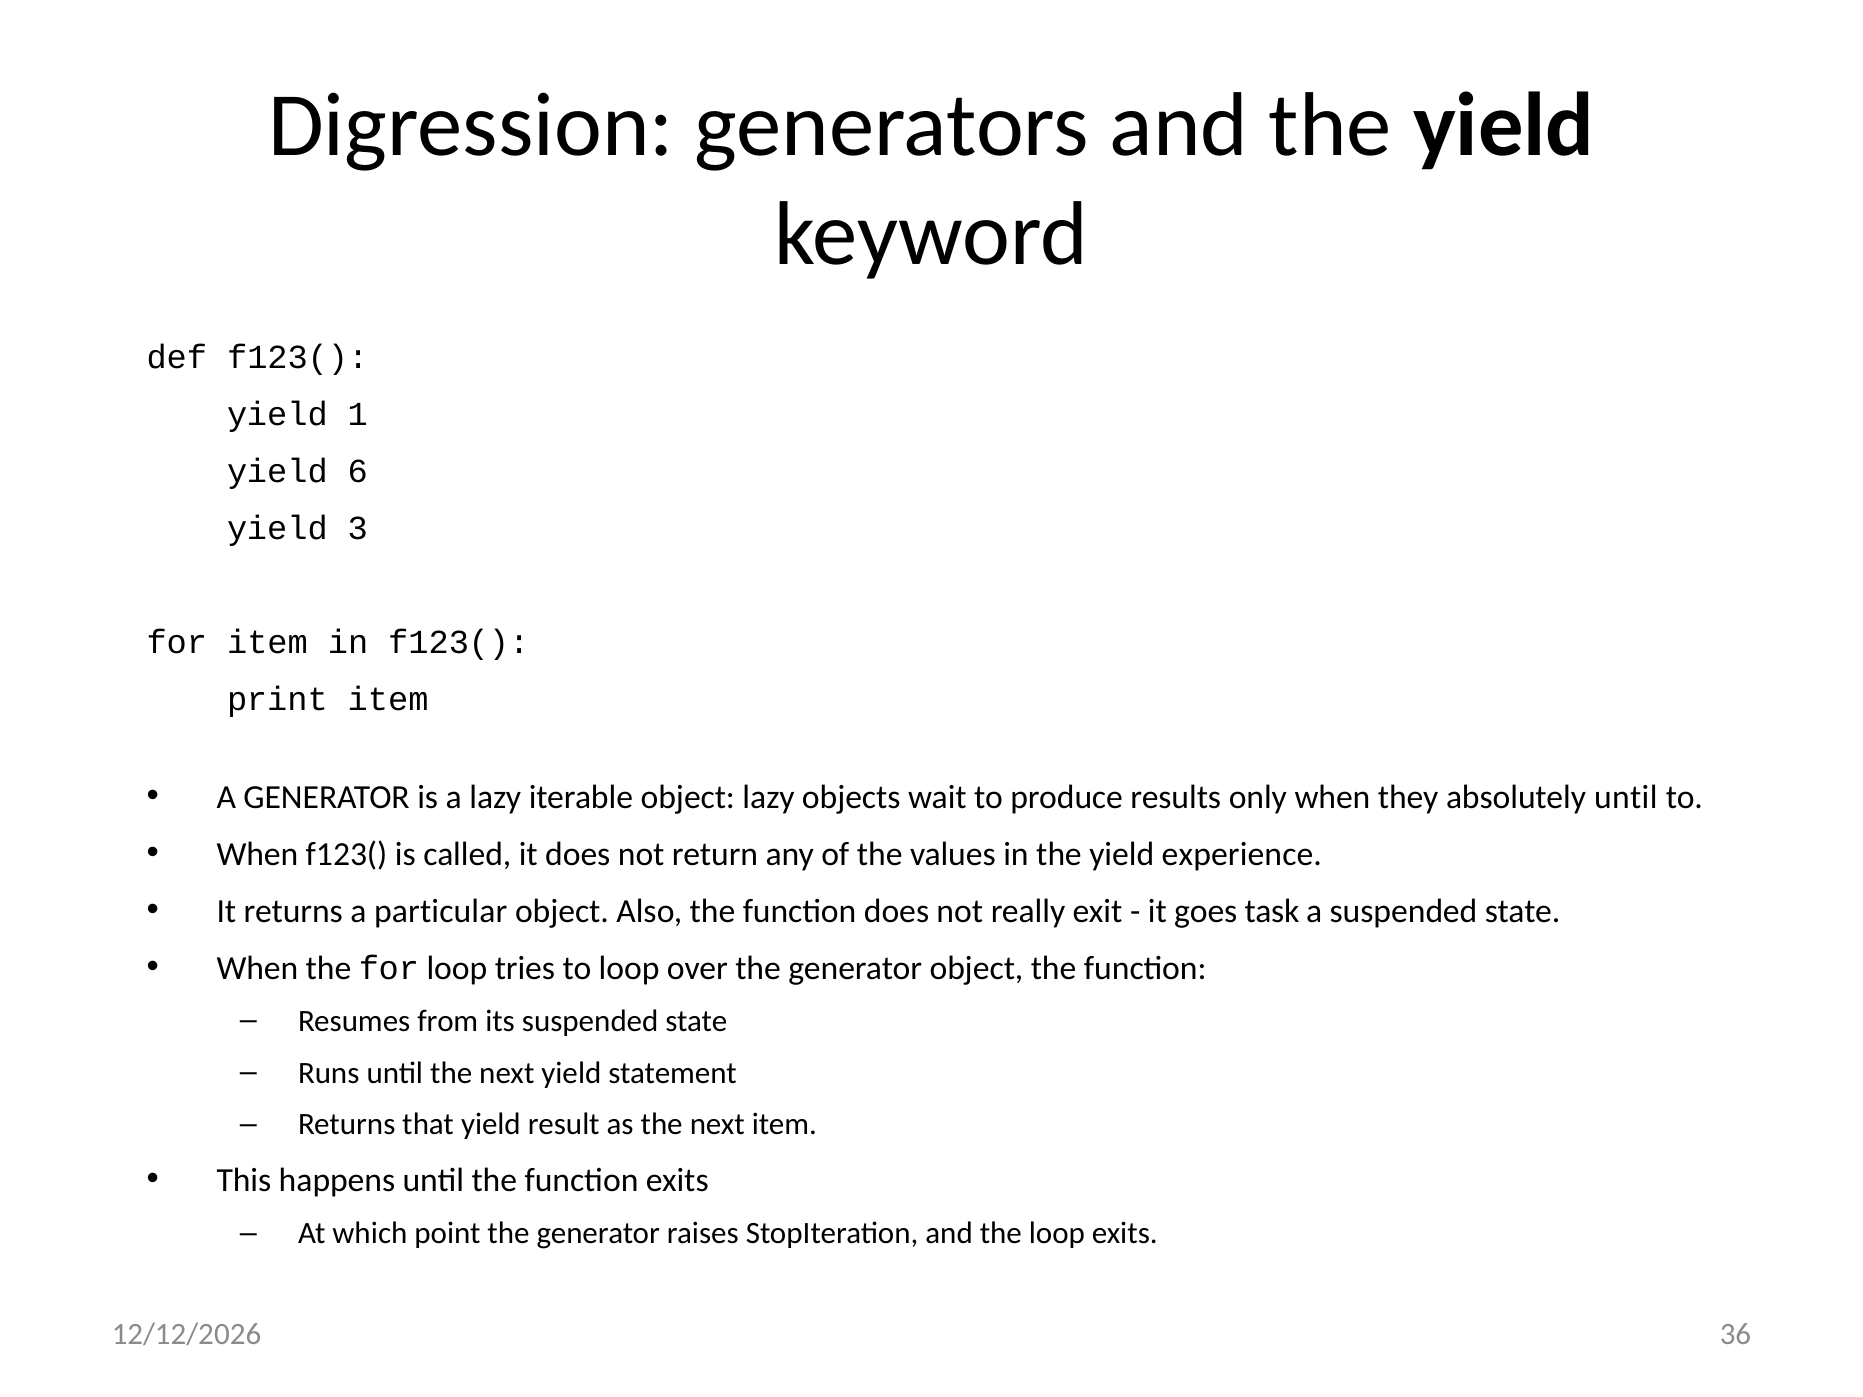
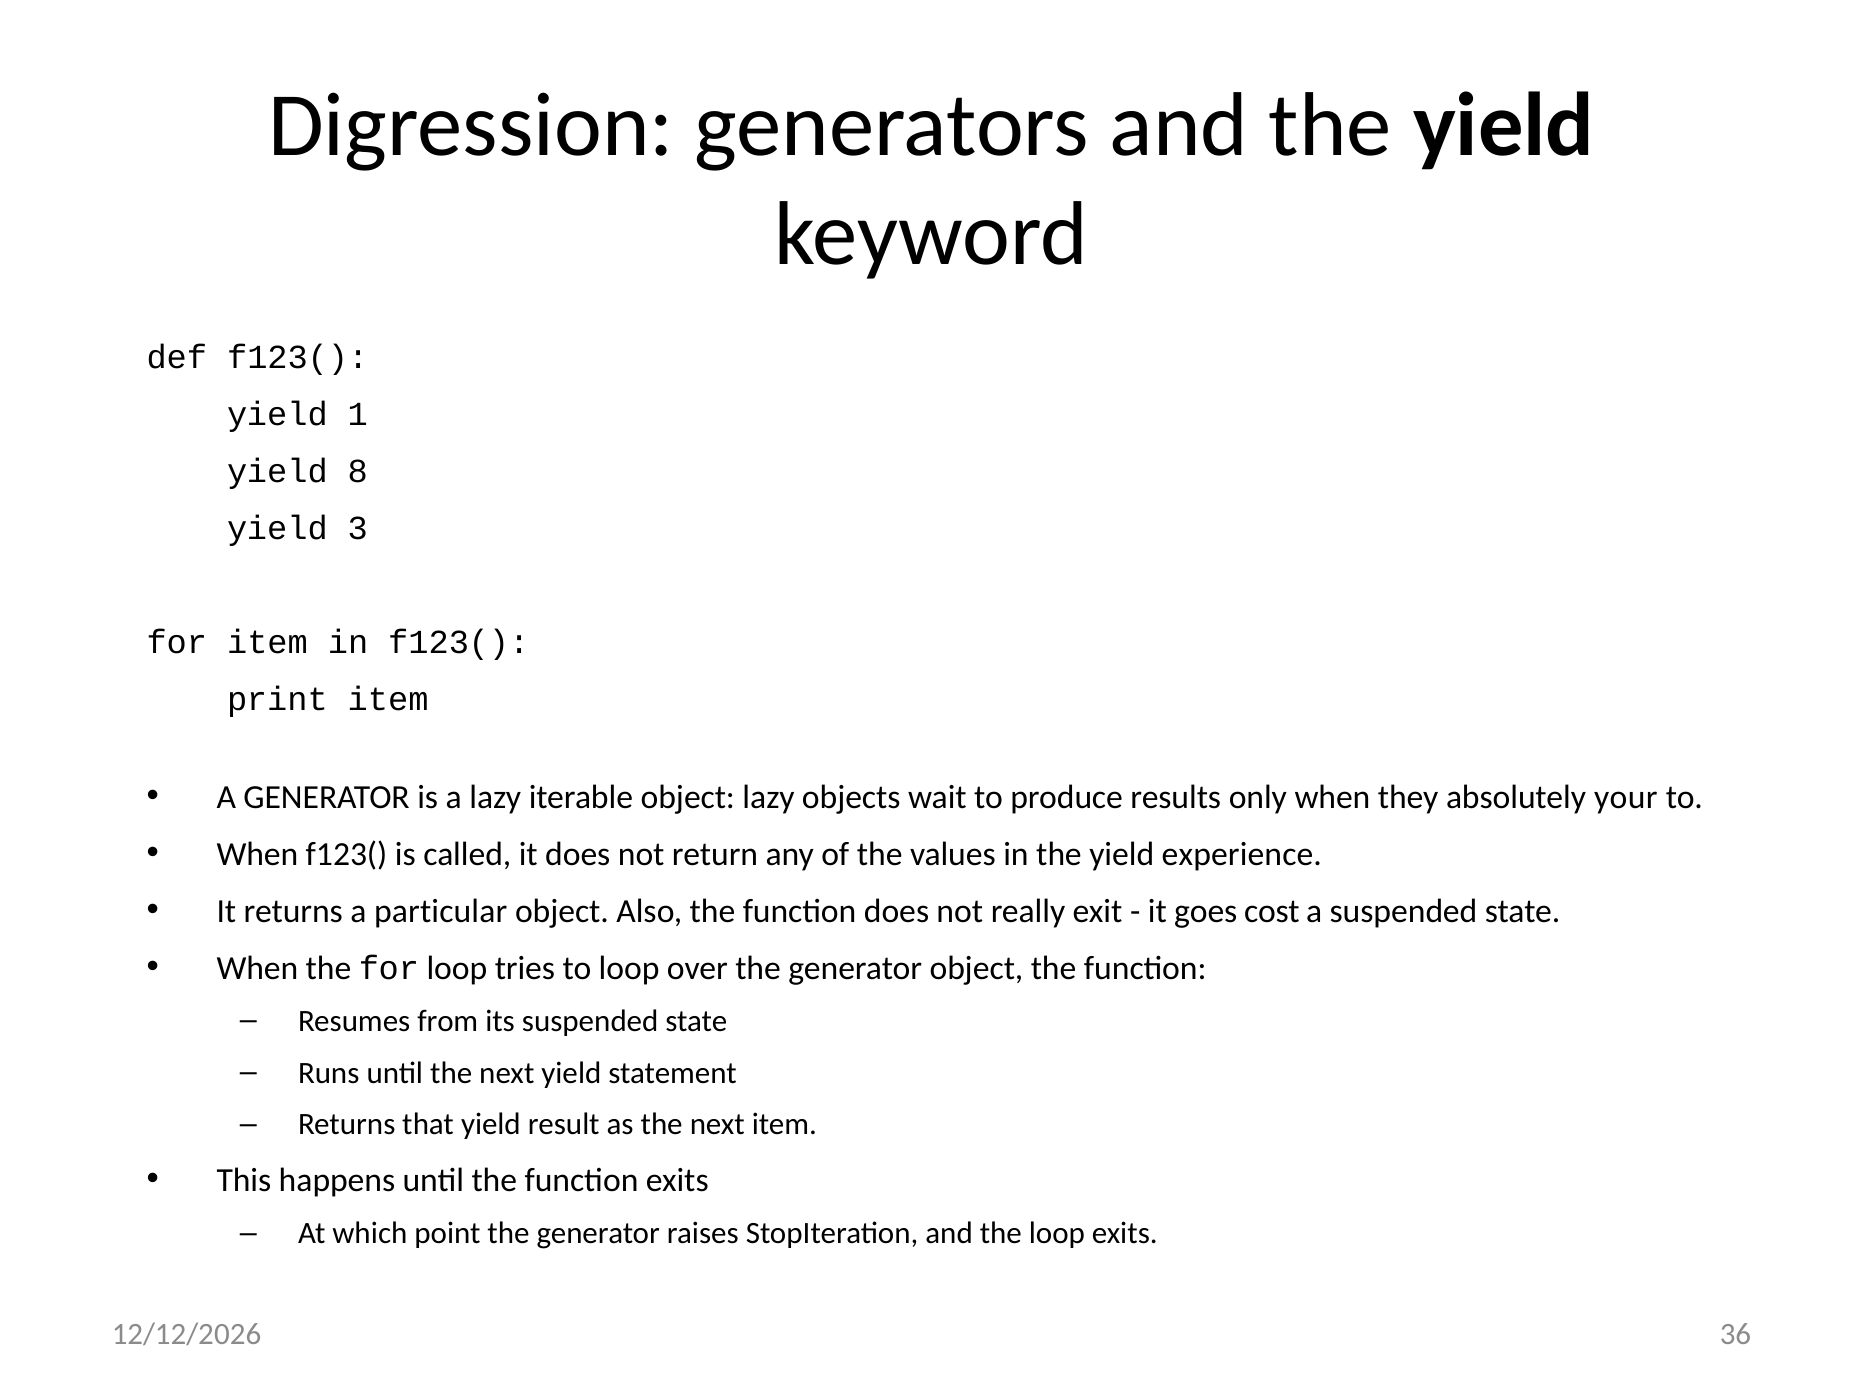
6: 6 -> 8 (358, 472)
absolutely until: until -> your (1626, 797)
task: task -> cost (1272, 911)
